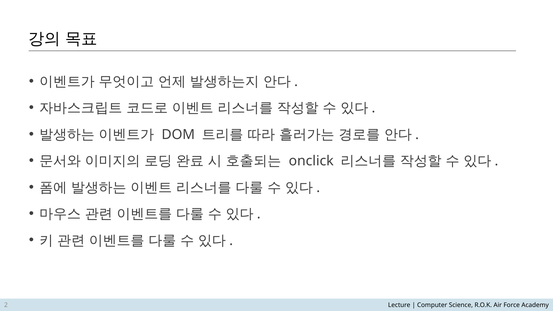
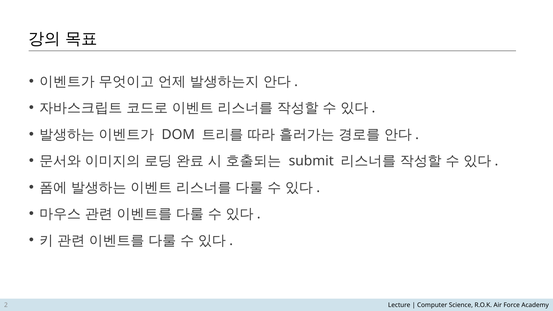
onclick: onclick -> submit (311, 161)
